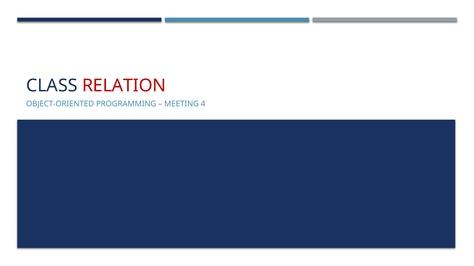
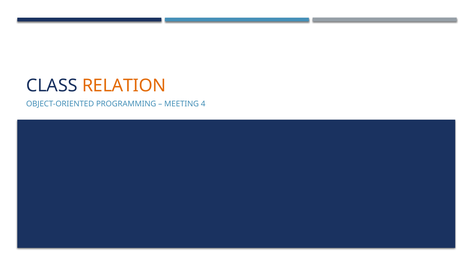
RELATION colour: red -> orange (124, 86)
